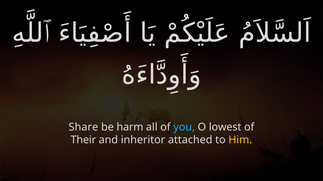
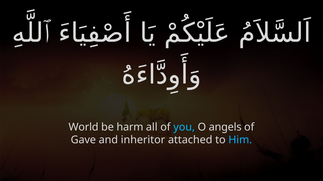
Share: Share -> World (84, 128)
lowest: lowest -> angels (225, 128)
Their: Their -> Gave (83, 140)
Him colour: yellow -> light blue (240, 140)
